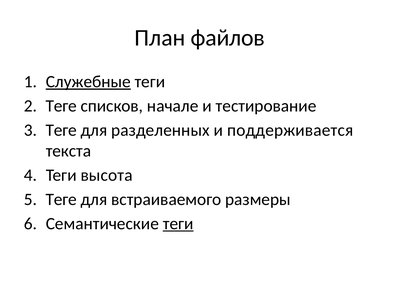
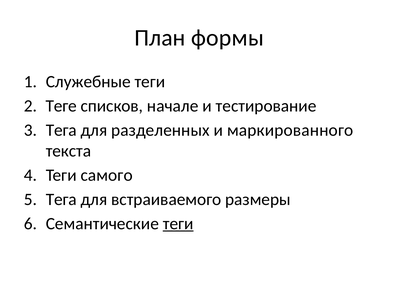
файлов: файлов -> формы (228, 38)
Служебные underline: present -> none (88, 82)
Теге: Теге -> Тега (61, 130)
поддерживается: поддерживается -> маркированного (290, 130)
высота: высота -> самого (107, 175)
Теге: Теге -> Тега (61, 200)
